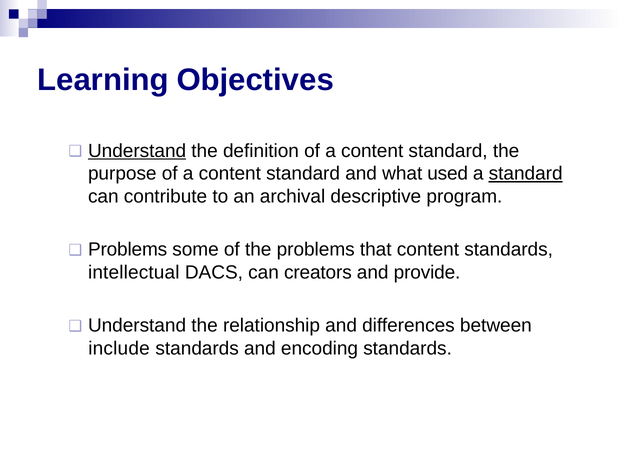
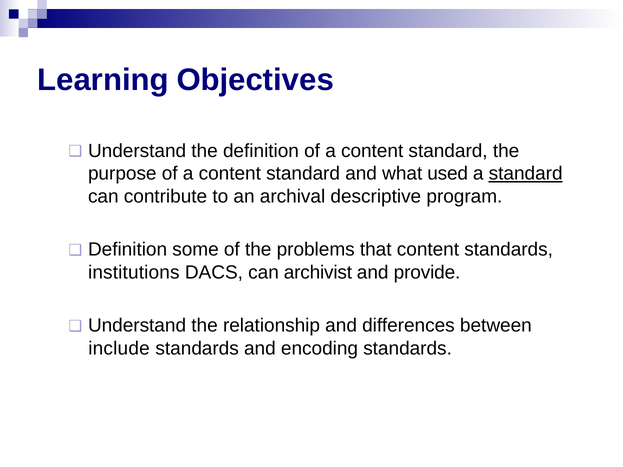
Understand underline: present -> none (137, 151)
Problems: Problems -> Definition (128, 250)
intellectual: intellectual -> institutions (134, 273)
creators: creators -> archivist (318, 273)
